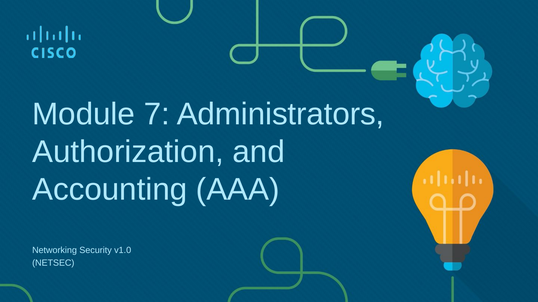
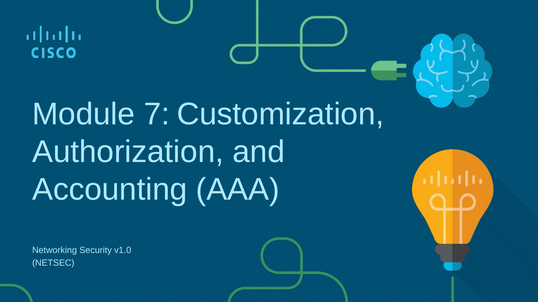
Administrators: Administrators -> Customization (281, 114)
